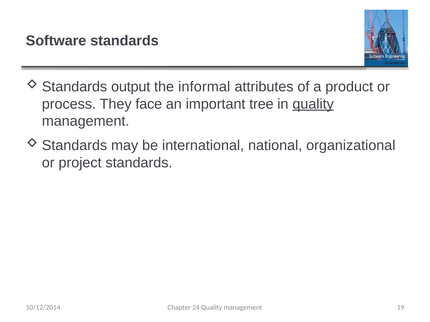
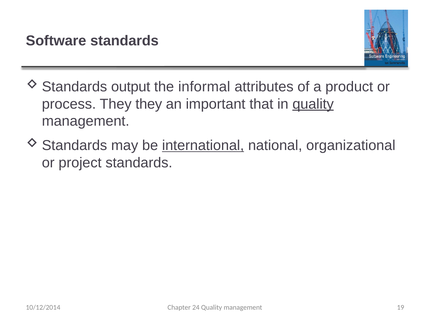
They face: face -> they (149, 104)
tree: tree -> that (261, 104)
international underline: none -> present (203, 146)
